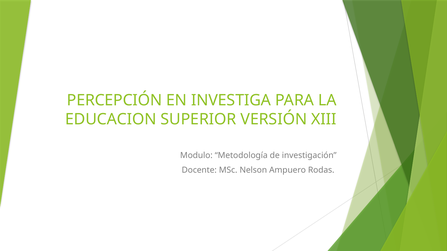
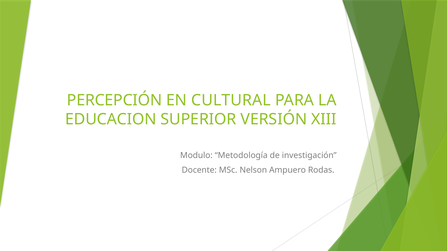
INVESTIGA: INVESTIGA -> CULTURAL (231, 100)
